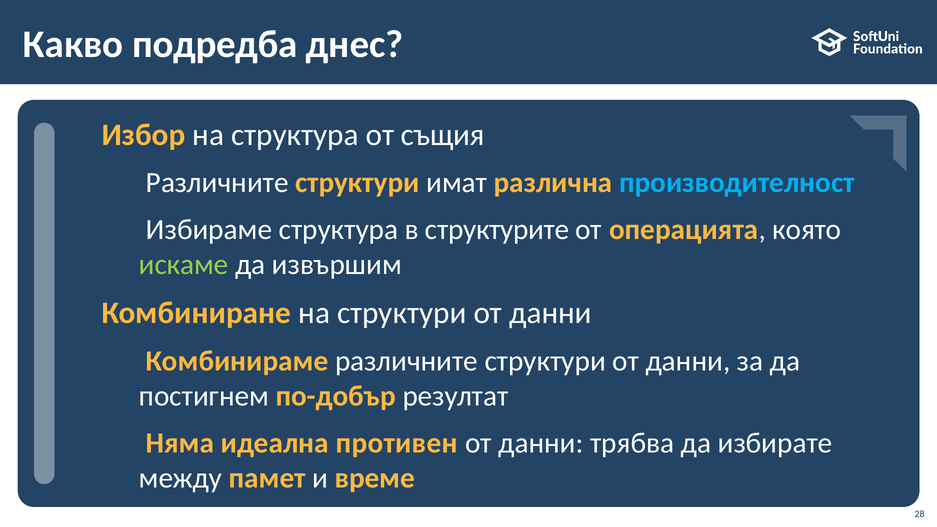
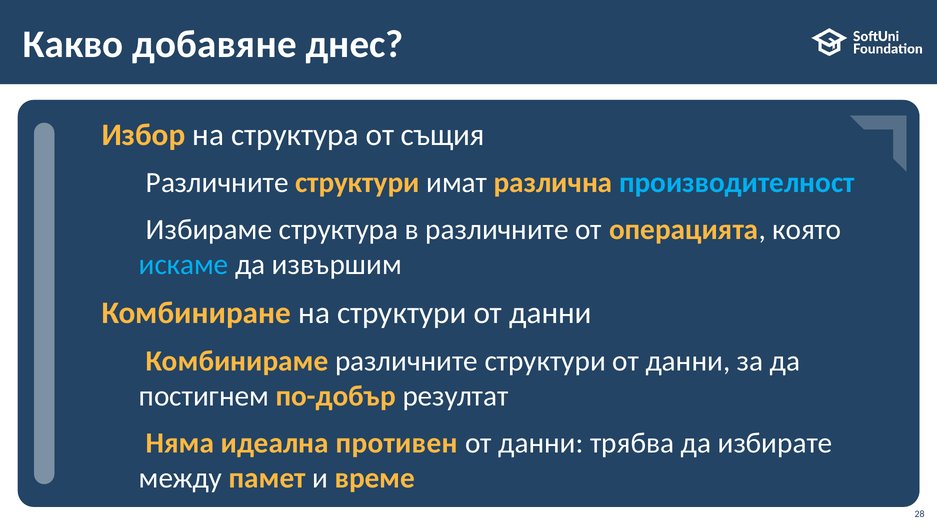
подредба: подредба -> добавяне (214, 44)
в структурите: структурите -> различните (497, 230)
искаме colour: light green -> light blue (184, 265)
